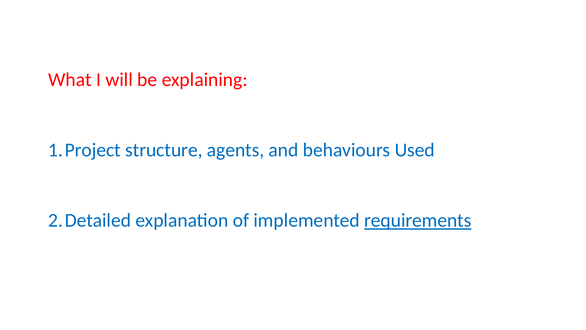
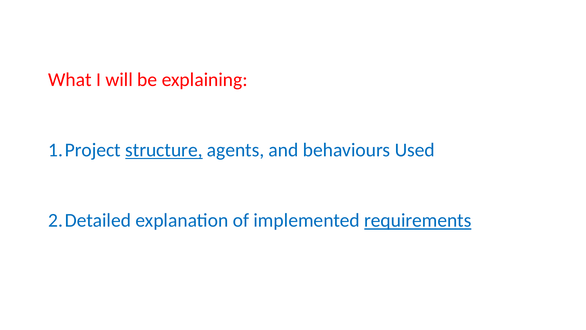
structure underline: none -> present (164, 150)
